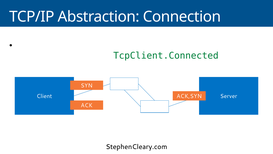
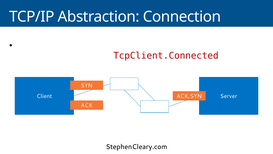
TcpClient.Connected colour: green -> red (166, 55)
